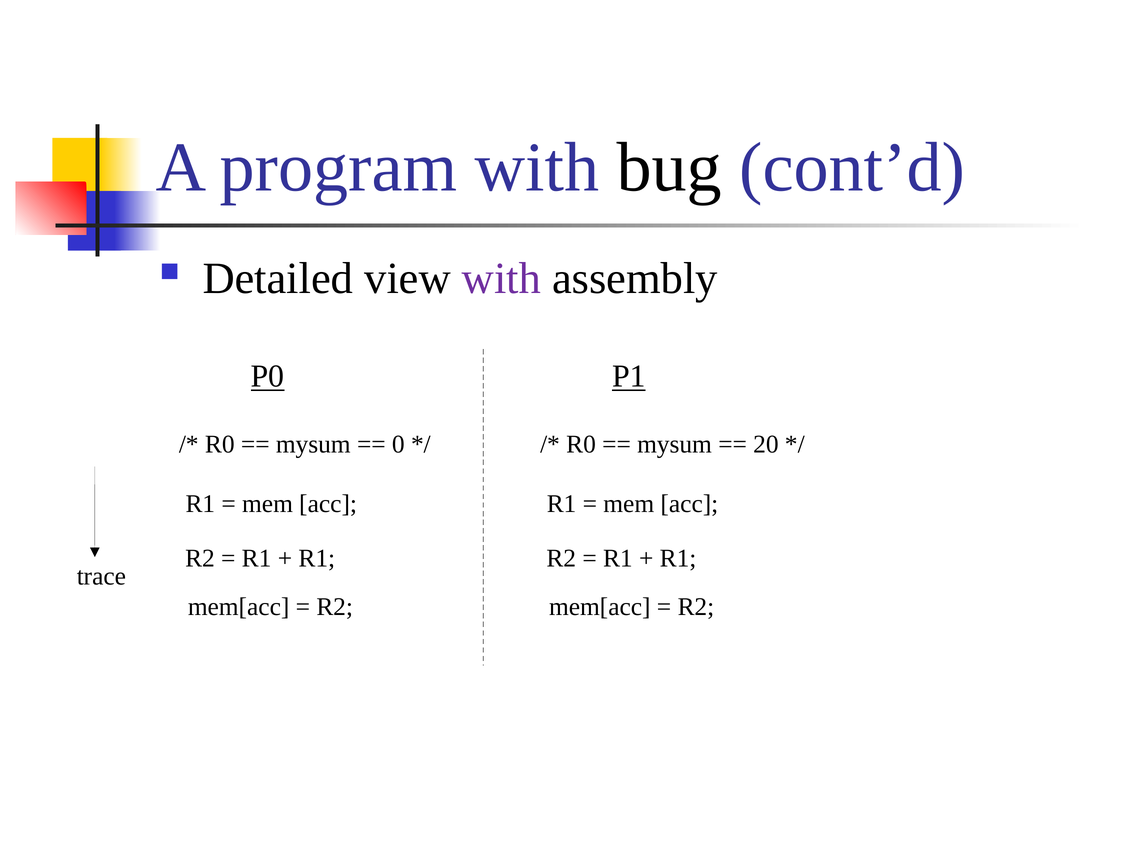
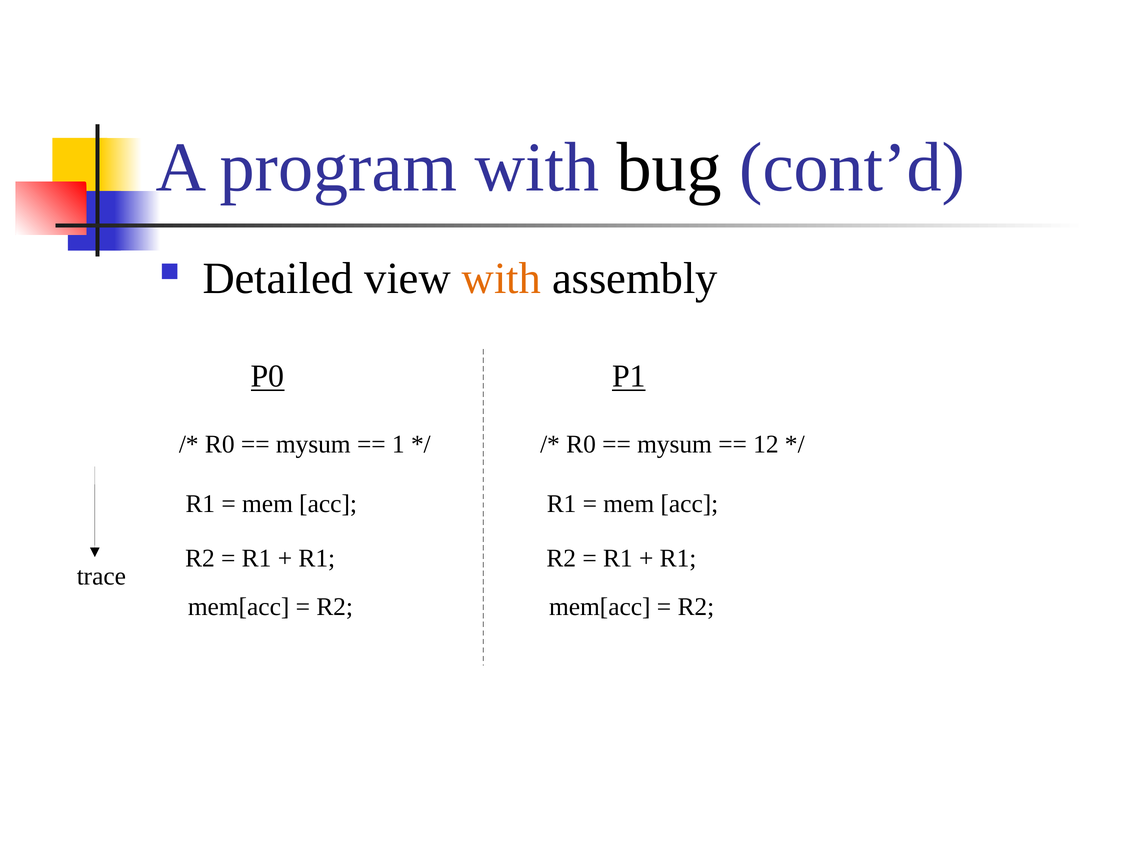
with colour: purple -> orange (502, 278)
0: 0 -> 1 (398, 444)
20: 20 -> 12 (766, 444)
